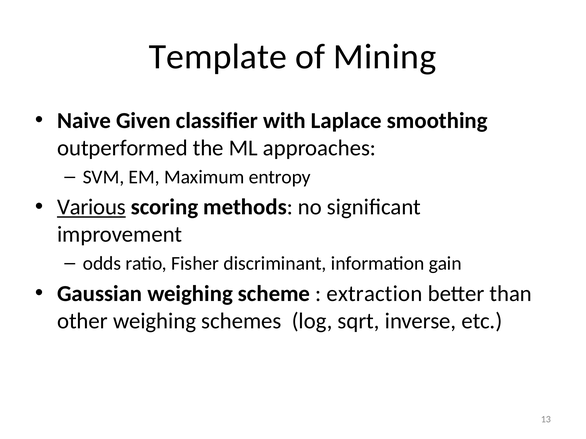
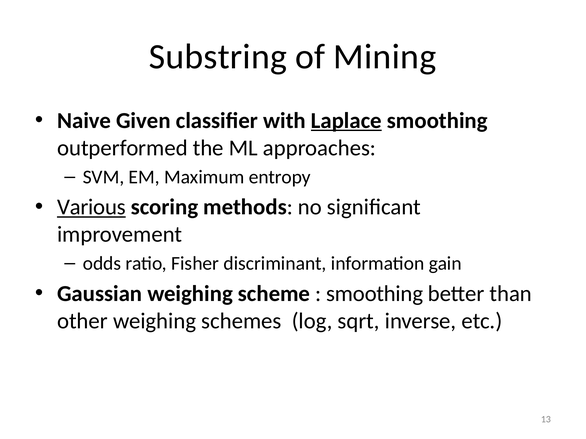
Template: Template -> Substring (218, 57)
Laplace underline: none -> present (346, 121)
extraction: extraction -> smoothing (375, 294)
